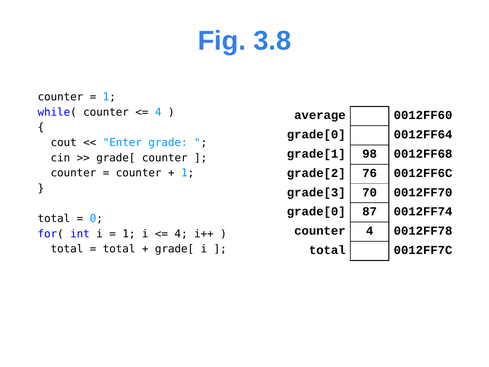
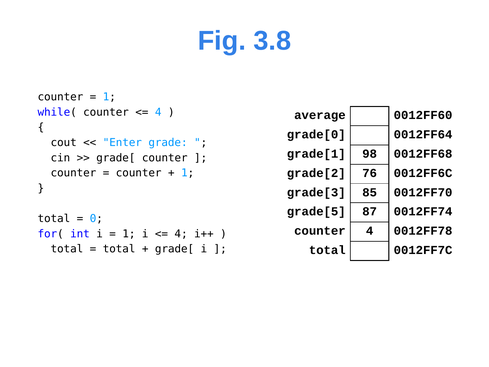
70: 70 -> 85 (370, 192)
grade[0: grade[0 -> grade[5 (316, 211)
